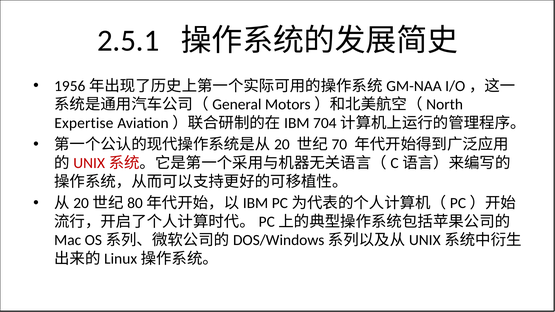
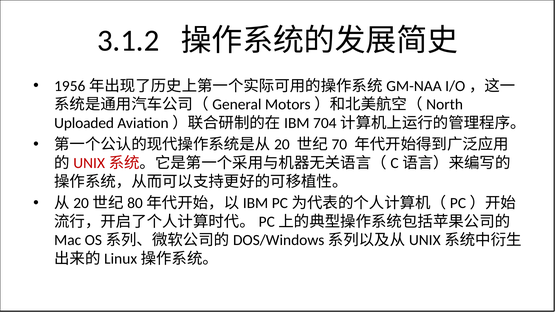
2.5.1: 2.5.1 -> 3.1.2 (128, 41)
Expertise: Expertise -> Uploaded (84, 123)
